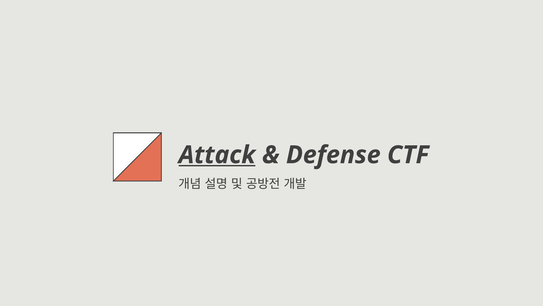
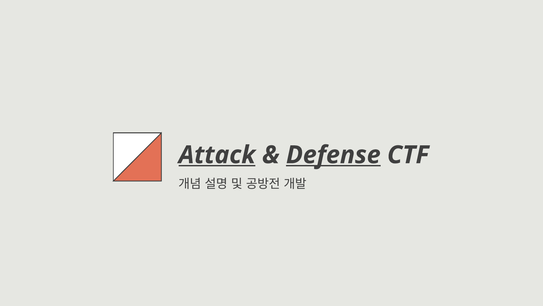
Defense underline: none -> present (333, 155)
